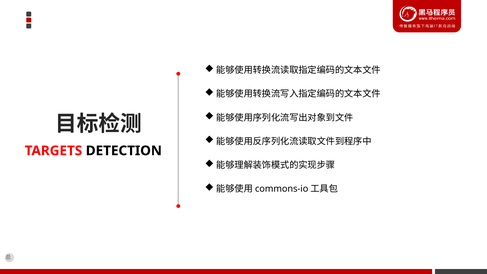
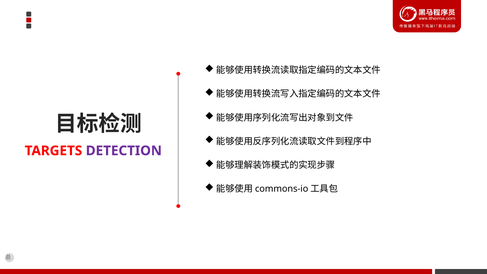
DETECTION colour: black -> purple (124, 151)
